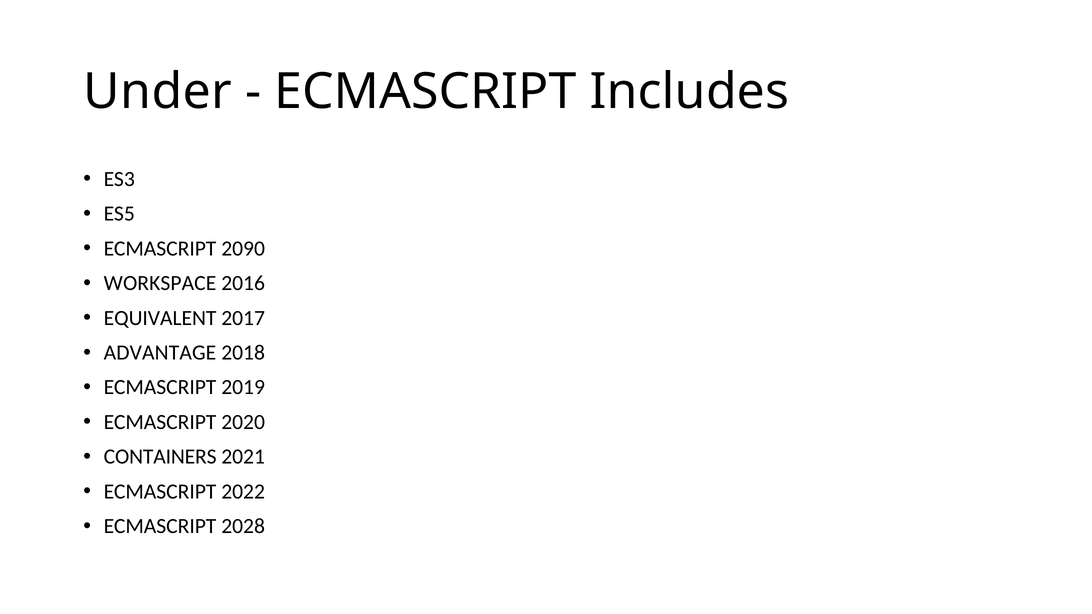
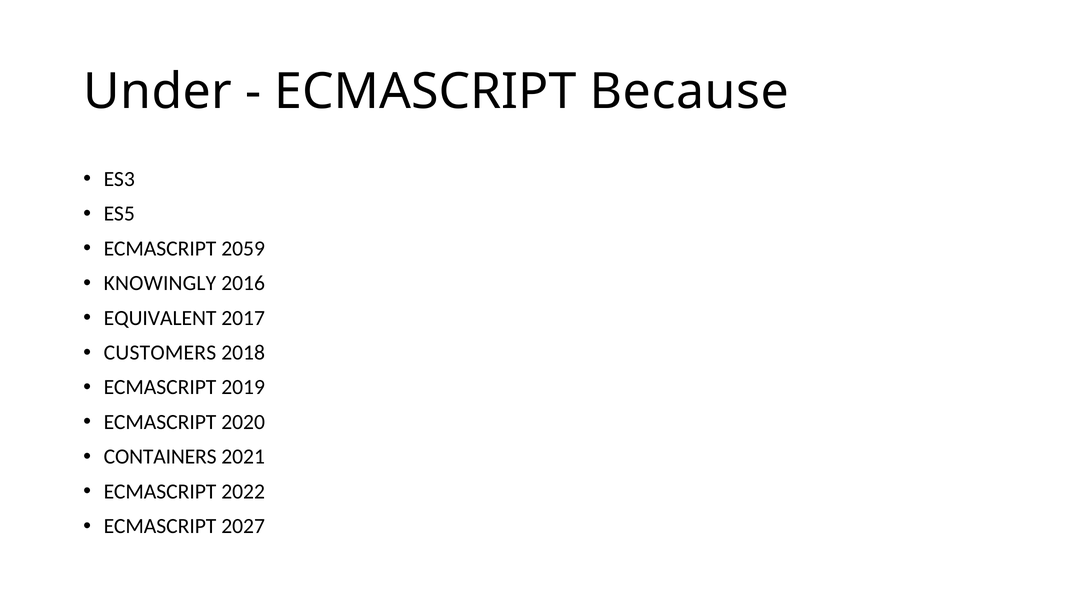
Includes: Includes -> Because (689, 92)
2090: 2090 -> 2059 (243, 249)
WORKSPACE: WORKSPACE -> KNOWINGLY (160, 283)
ADVANTAGE: ADVANTAGE -> CUSTOMERS (160, 353)
2028: 2028 -> 2027 (243, 526)
